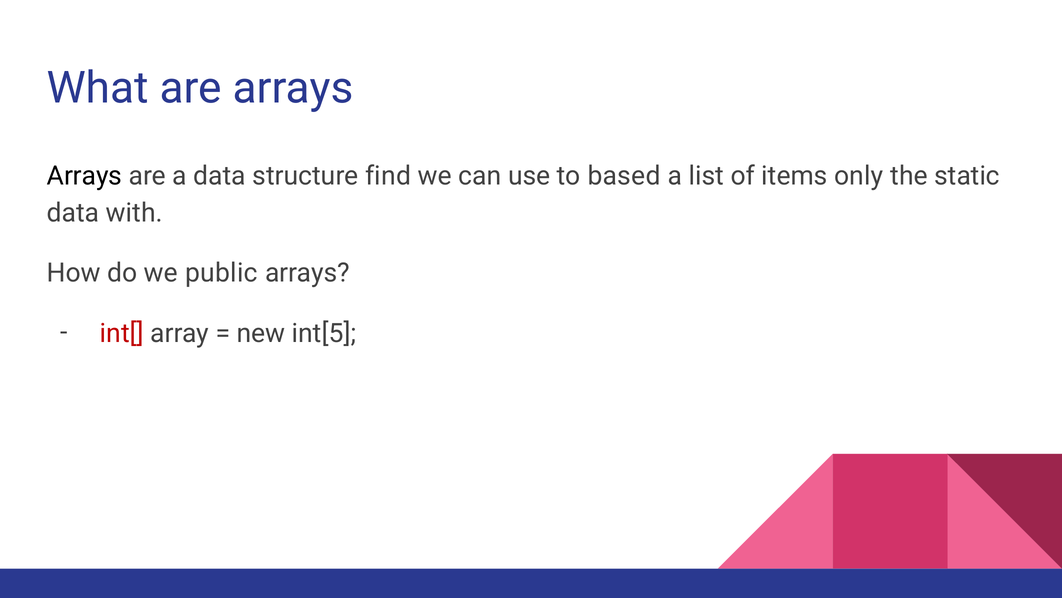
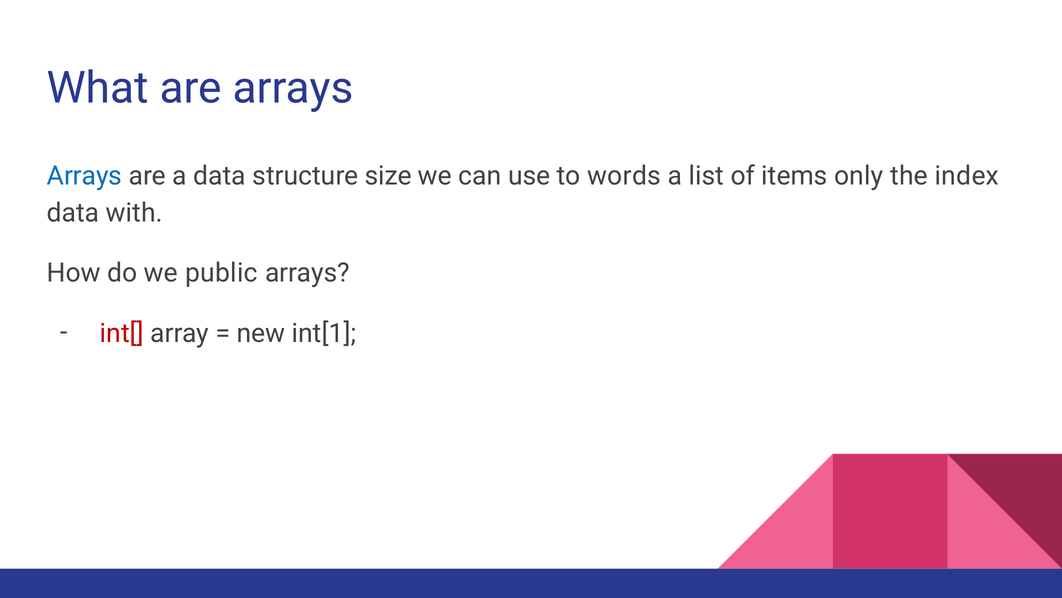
Arrays colour: black -> blue (85, 176)
find: find -> size (388, 176)
based: based -> words (624, 176)
static: static -> index (967, 176)
int[5: int[5 -> int[1 (324, 333)
